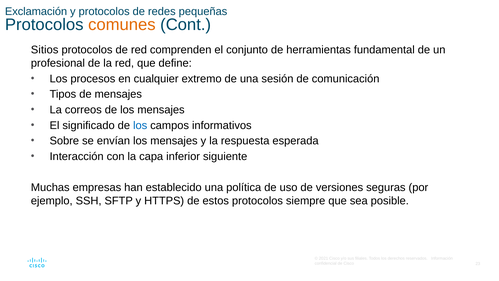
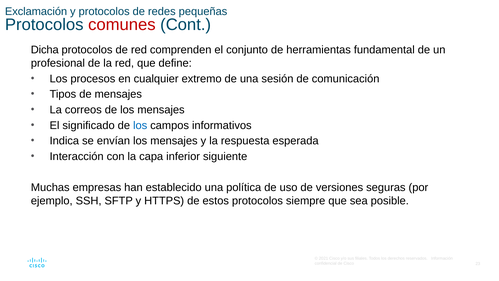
comunes colour: orange -> red (122, 25)
Sitios: Sitios -> Dicha (45, 50)
Sobre: Sobre -> Indica (64, 141)
